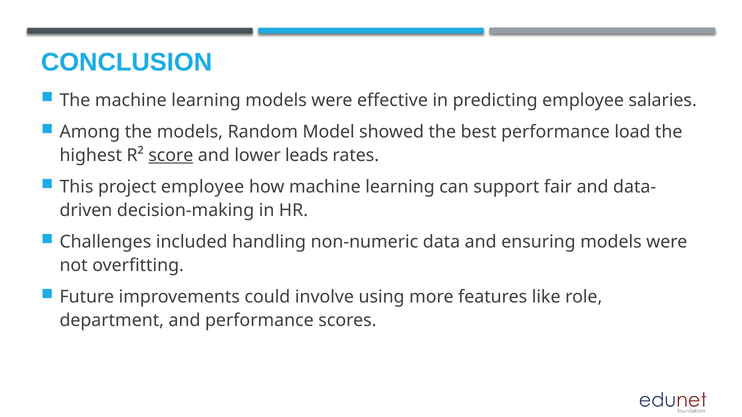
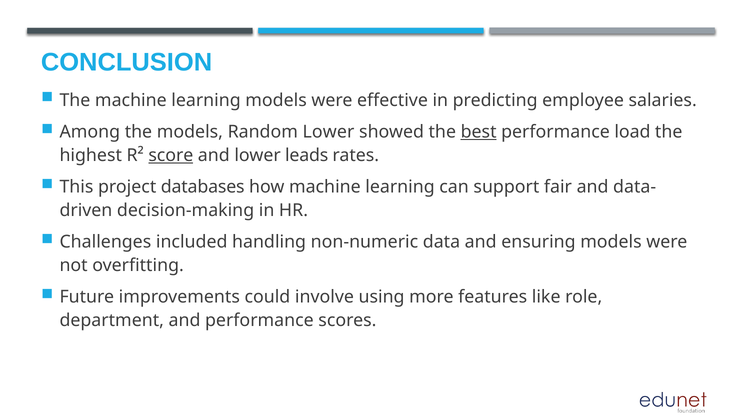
Random Model: Model -> Lower (328, 132)
best underline: none -> present (479, 132)
project employee: employee -> databases (203, 187)
